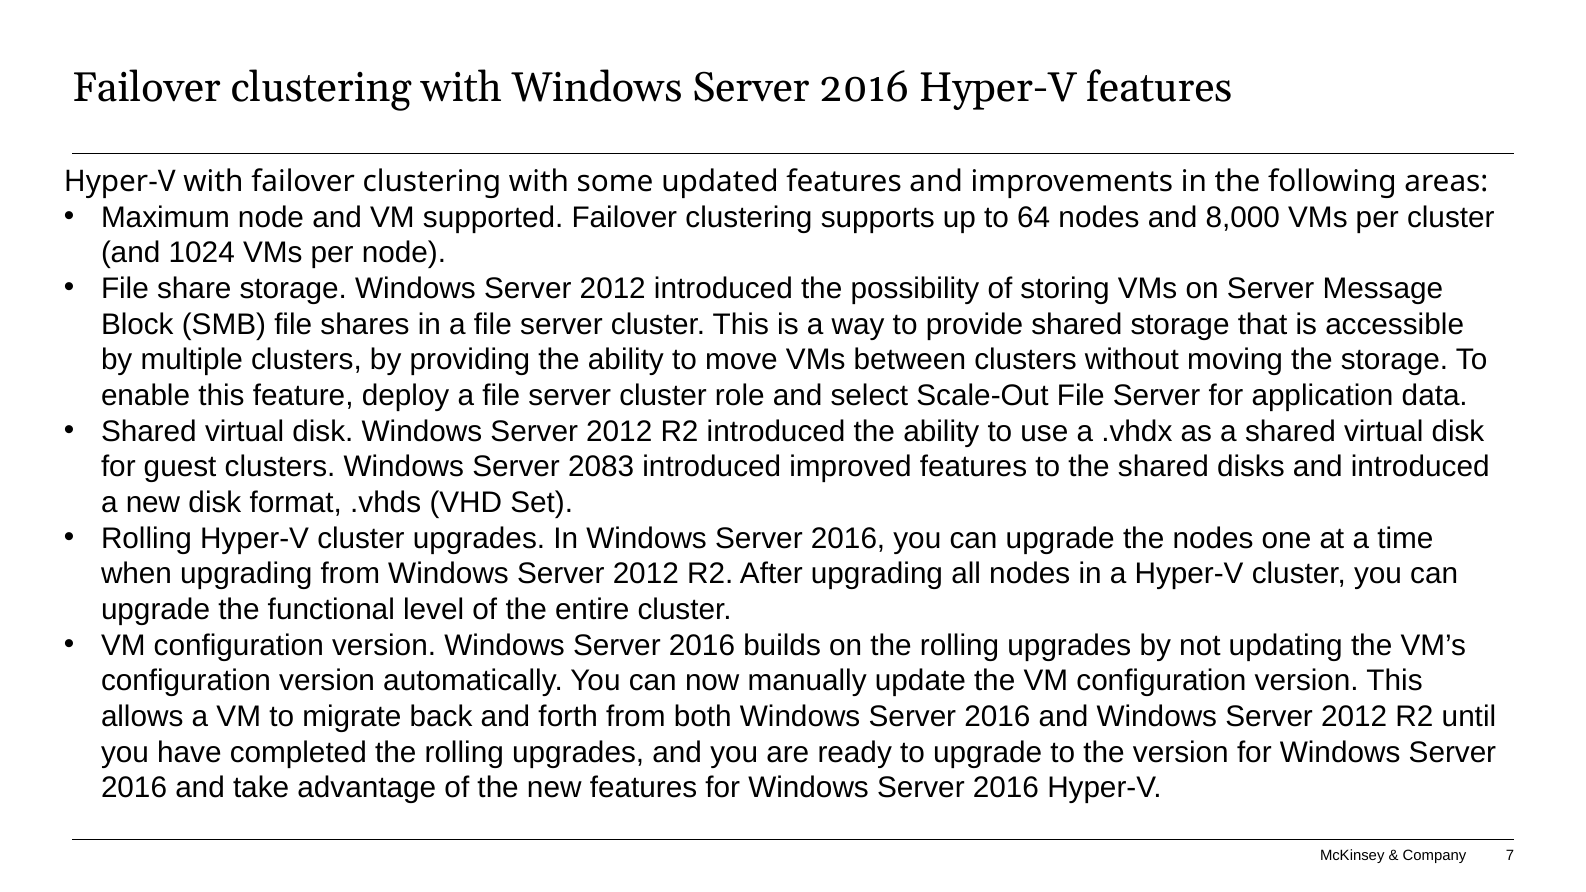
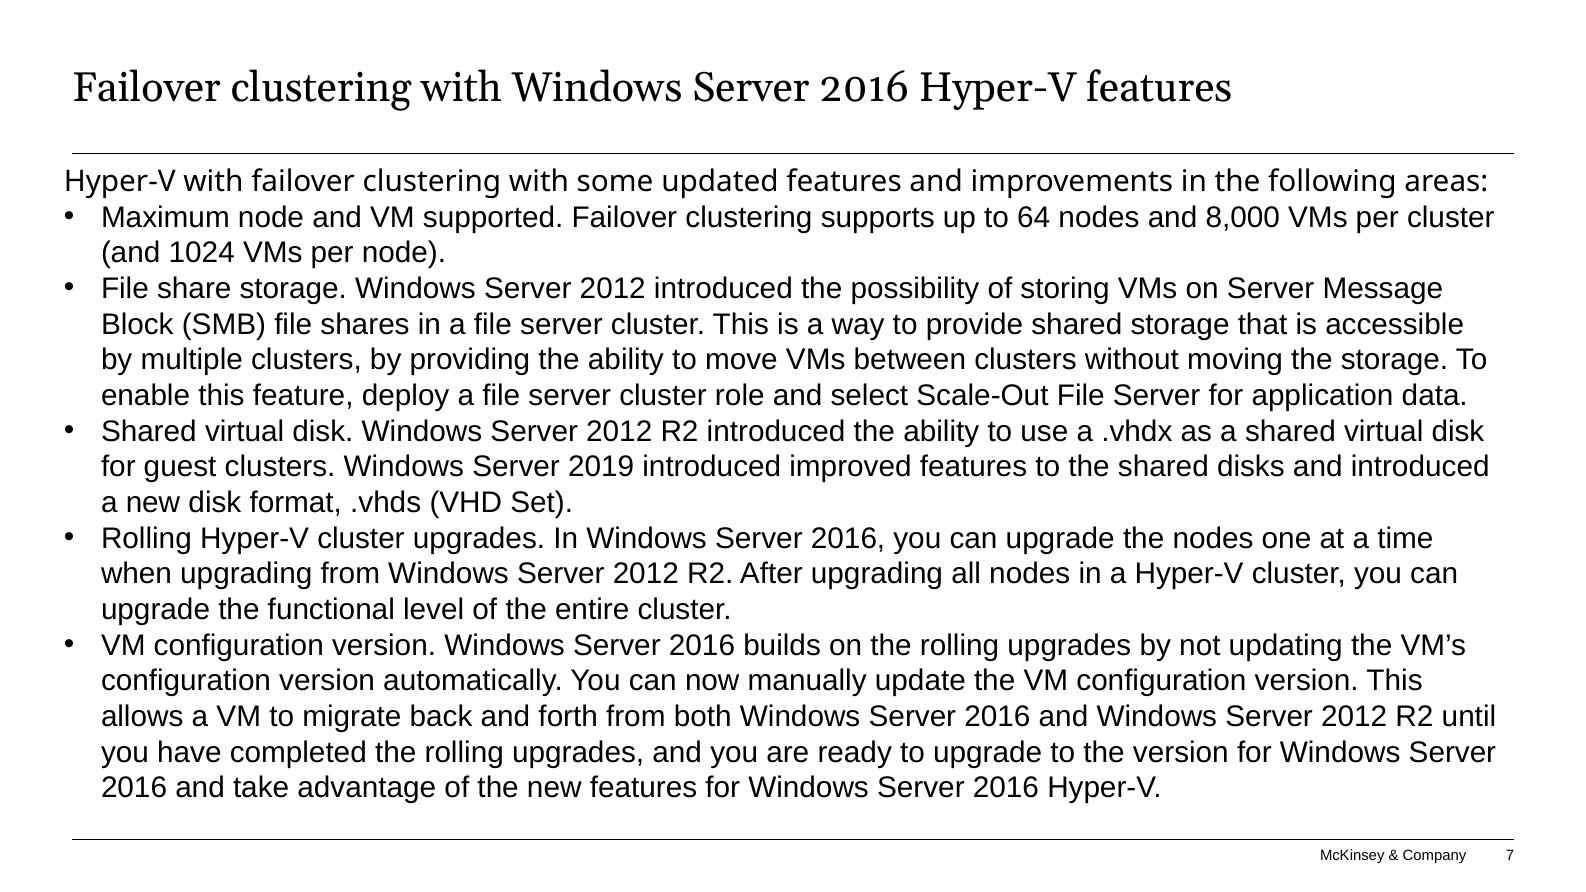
2083: 2083 -> 2019 (601, 467)
